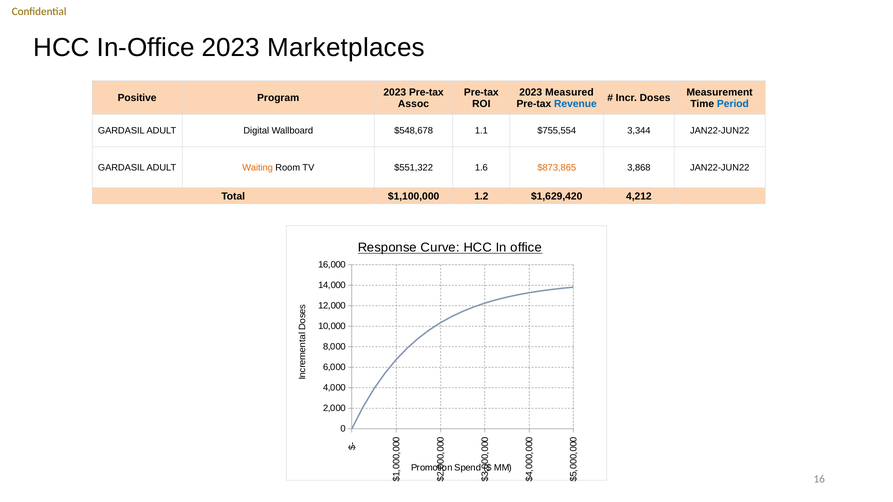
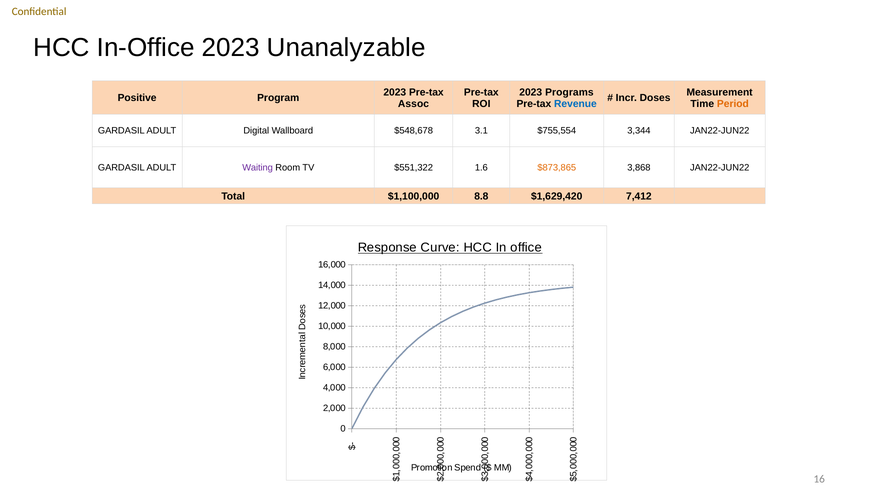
Marketplaces: Marketplaces -> Unanalyzable (346, 48)
Measured: Measured -> Programs (569, 92)
Period colour: blue -> orange (733, 104)
1.1: 1.1 -> 3.1 (481, 131)
Waiting colour: orange -> purple (258, 168)
1.2: 1.2 -> 8.8 (481, 196)
4,212: 4,212 -> 7,412 (639, 196)
